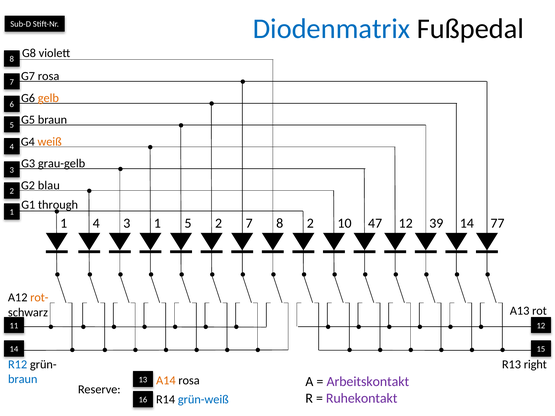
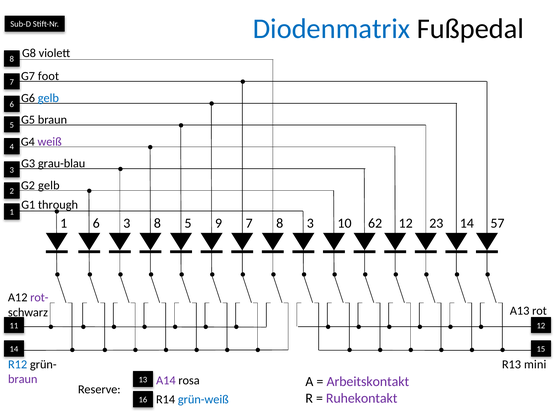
G7 rosa: rosa -> foot (48, 76)
gelb colour: orange -> blue (48, 98)
weiß colour: orange -> purple (50, 142)
grau-gelb: grau-gelb -> grau-blau (62, 164)
G2 blau: blau -> gelb (49, 185)
1 4: 4 -> 6 (96, 223)
3 1: 1 -> 8 (157, 223)
5 2: 2 -> 9 (219, 223)
8 2: 2 -> 3 (310, 223)
47: 47 -> 62 (375, 223)
39: 39 -> 23 (436, 223)
77: 77 -> 57 (497, 223)
rot- colour: orange -> purple (39, 298)
right: right -> mini (535, 365)
braun colour: blue -> purple (23, 379)
A14 colour: orange -> purple (166, 381)
